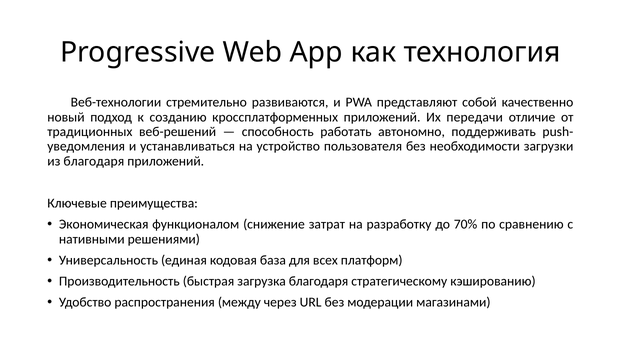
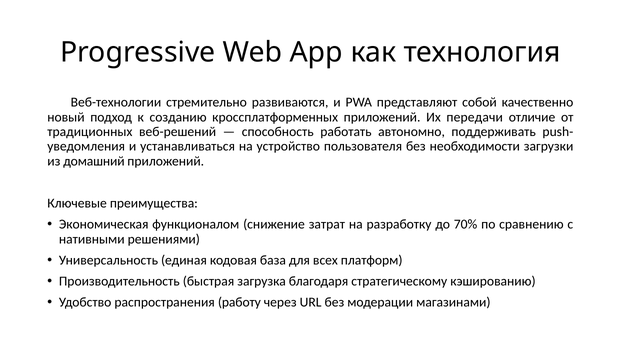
из благодаря: благодаря -> домашний (94, 161)
между: между -> работу (239, 303)
